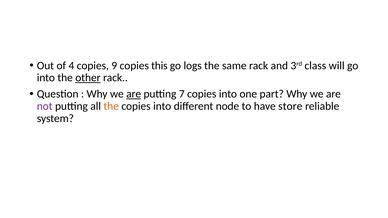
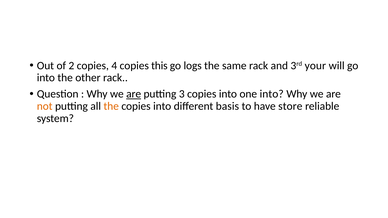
4: 4 -> 2 (71, 66)
9: 9 -> 4 (114, 66)
class: class -> your (315, 66)
other underline: present -> none (88, 78)
7: 7 -> 3 (182, 94)
one part: part -> into (272, 94)
not colour: purple -> orange (45, 106)
node: node -> basis (227, 106)
